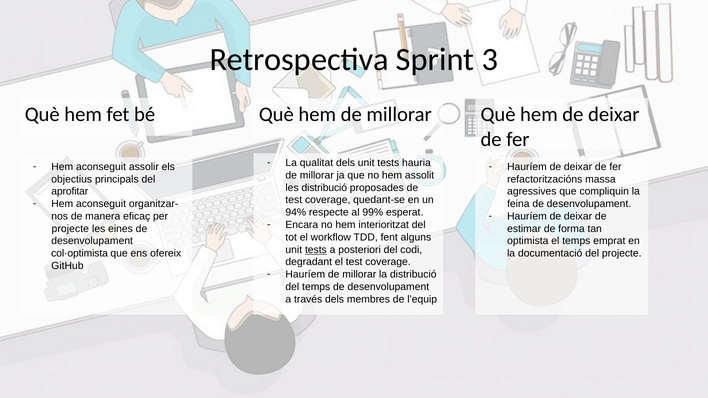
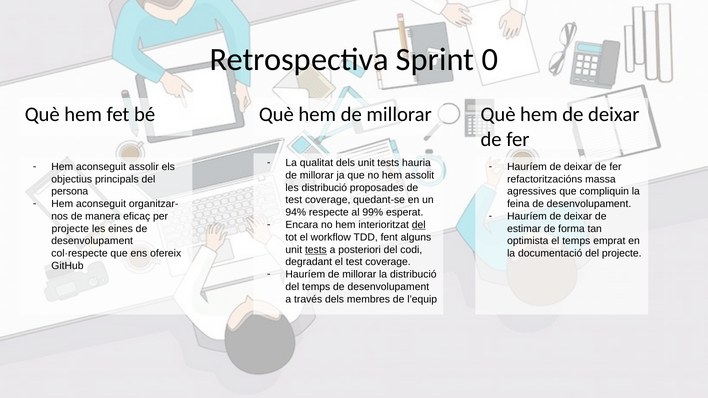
3: 3 -> 0 (490, 59)
aprofitar: aprofitar -> persona (70, 192)
del underline: none -> present (419, 225)
col·optimista: col·optimista -> col·respecte (79, 254)
